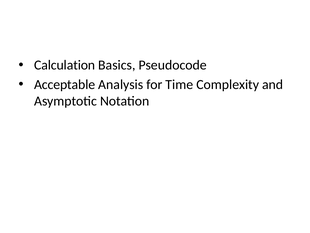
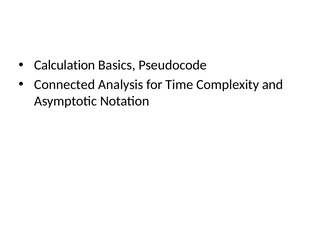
Acceptable: Acceptable -> Connected (65, 84)
